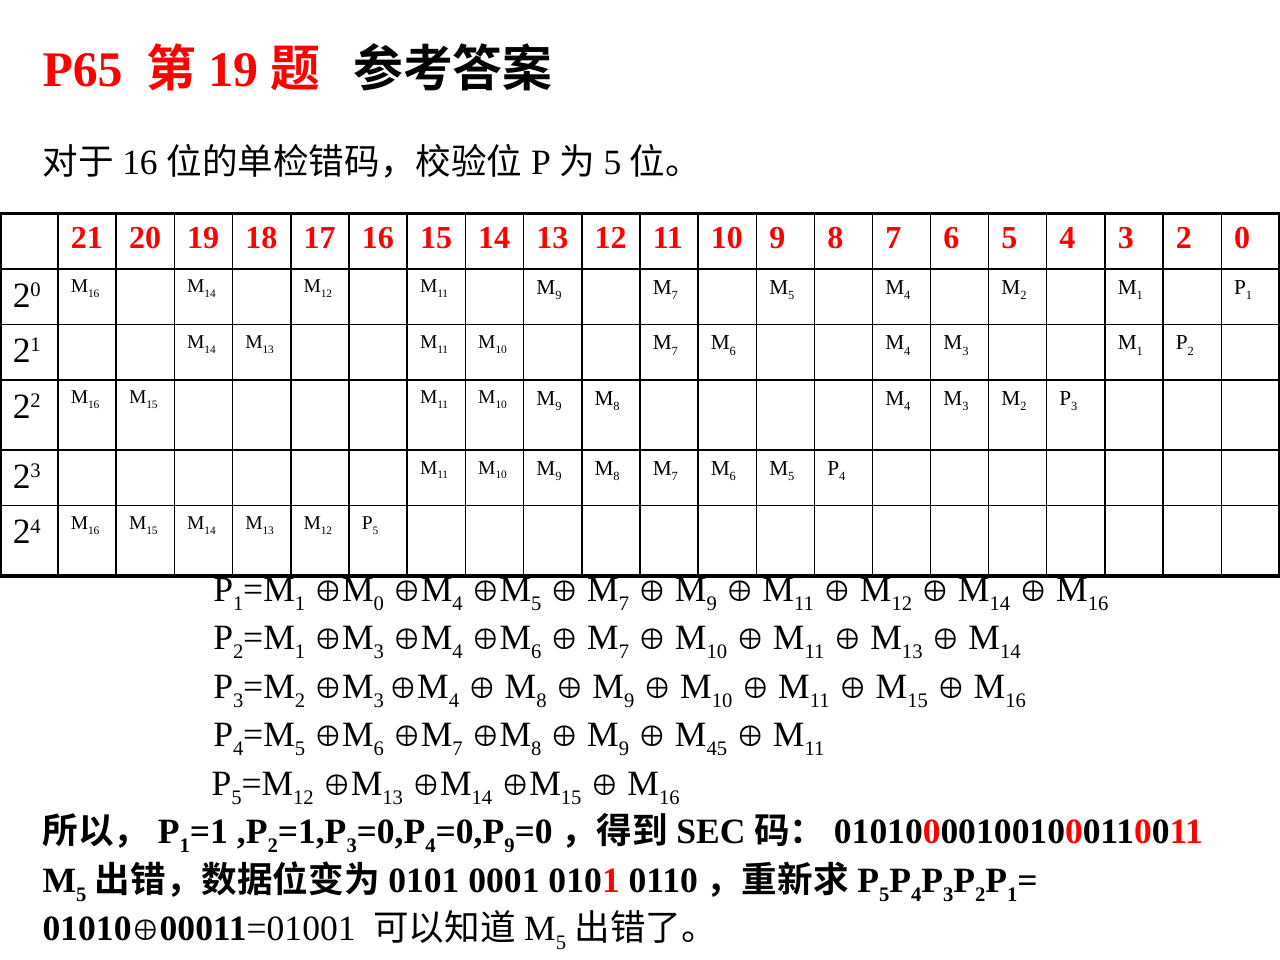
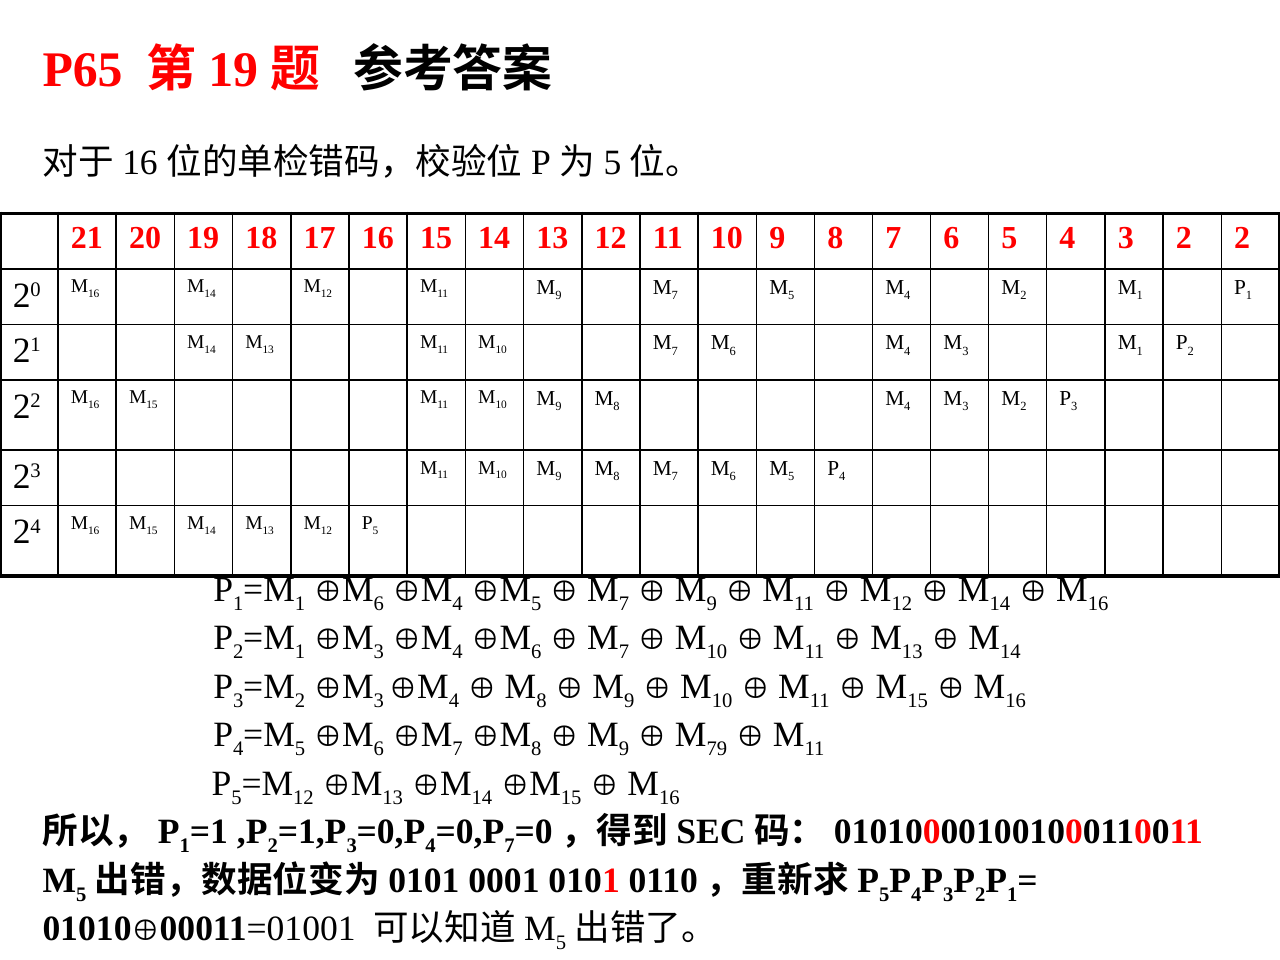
2 0: 0 -> 2 (1242, 238)
0: 0 -> 6 (379, 603)
45: 45 -> 79 (717, 749)
9: 9 -> 7 (509, 846)
